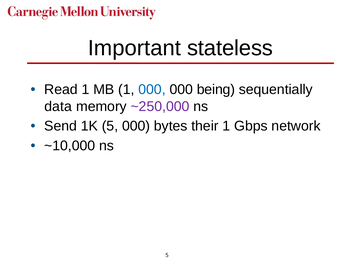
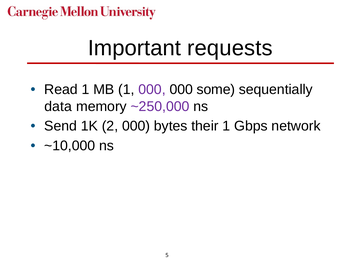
stateless: stateless -> requests (230, 48)
000 colour: blue -> purple (152, 89)
being: being -> some (216, 89)
1K 5: 5 -> 2 (110, 126)
